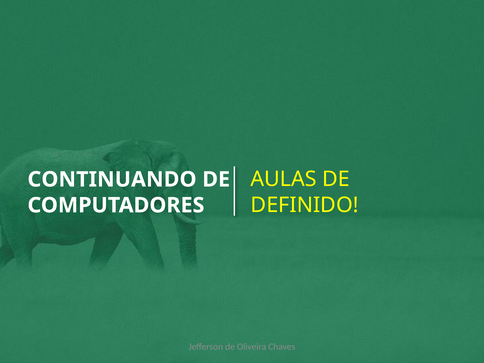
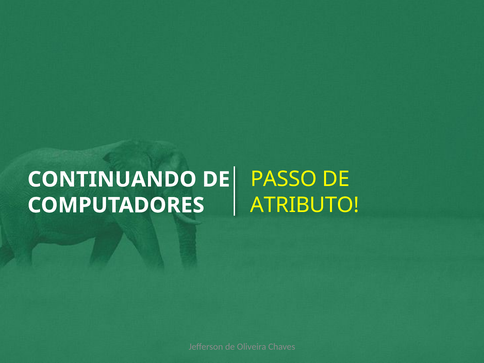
AULAS: AULAS -> PASSO (284, 179)
DEFINIDO: DEFINIDO -> ATRIBUTO (305, 205)
